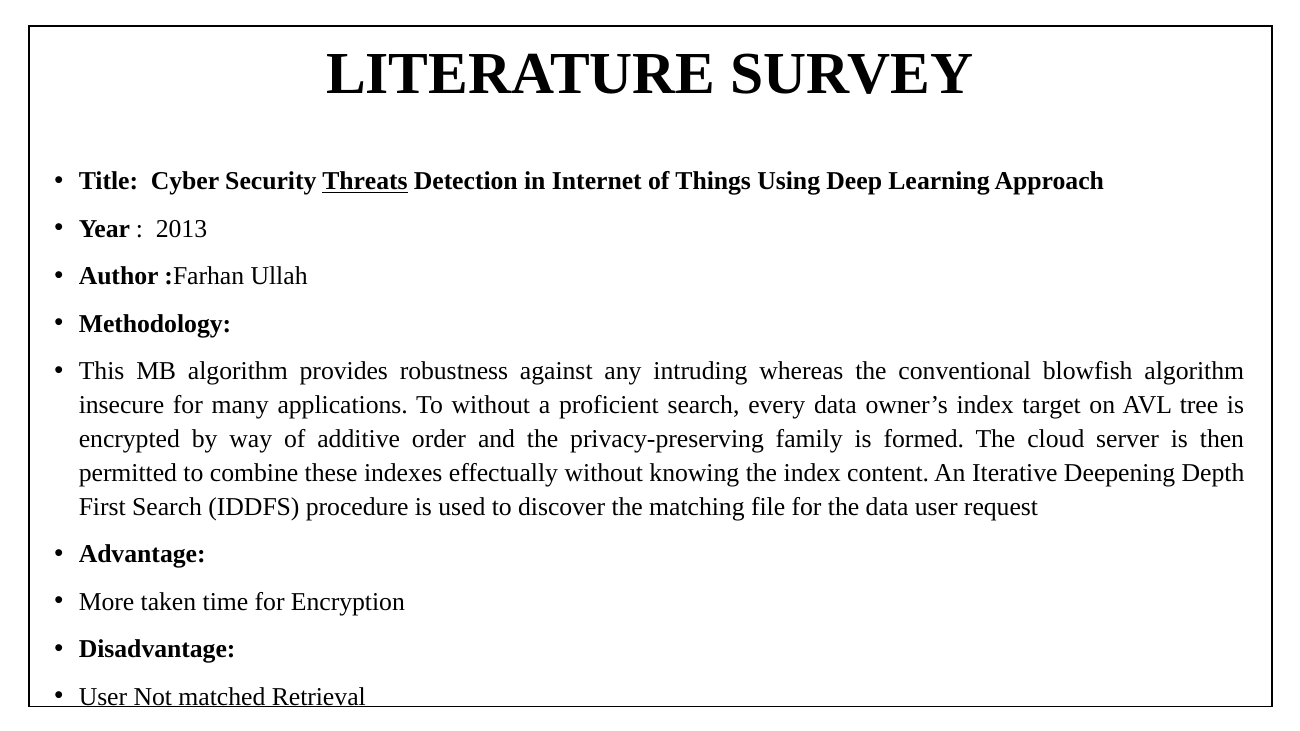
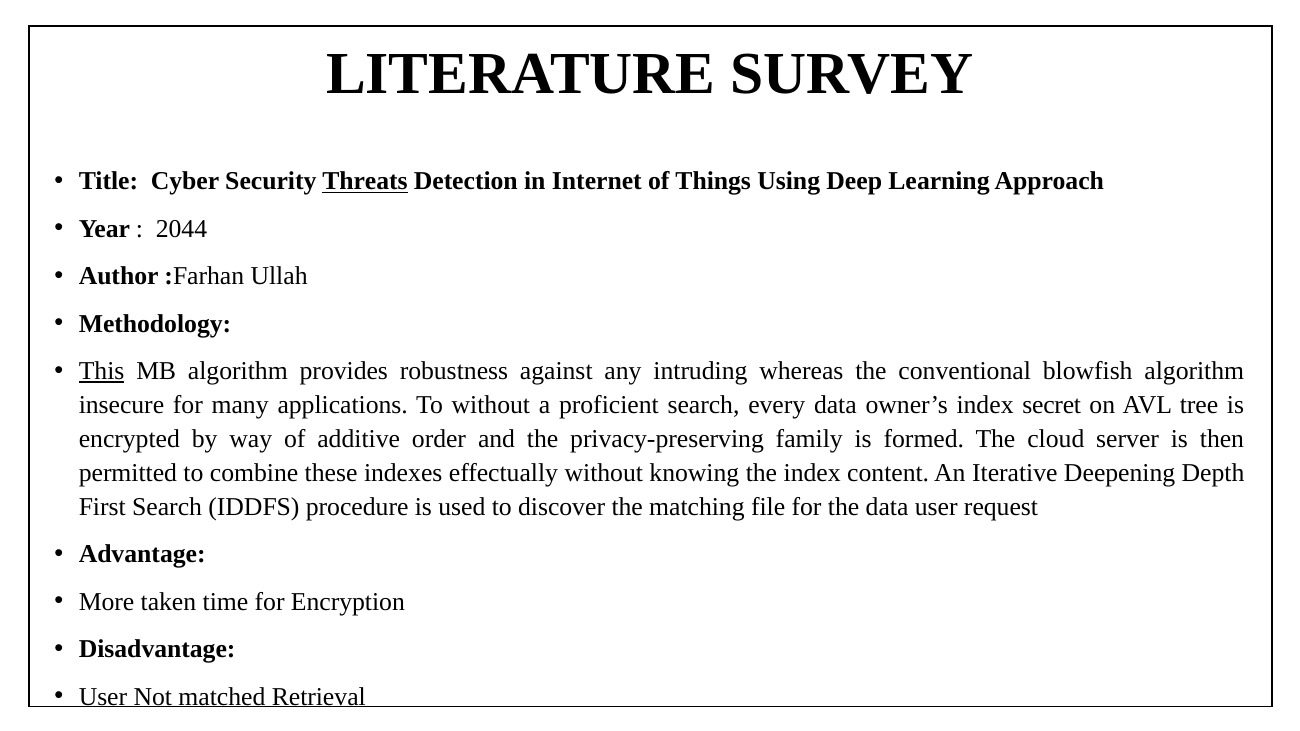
2013: 2013 -> 2044 (181, 229)
This underline: none -> present (102, 371)
target: target -> secret (1052, 405)
